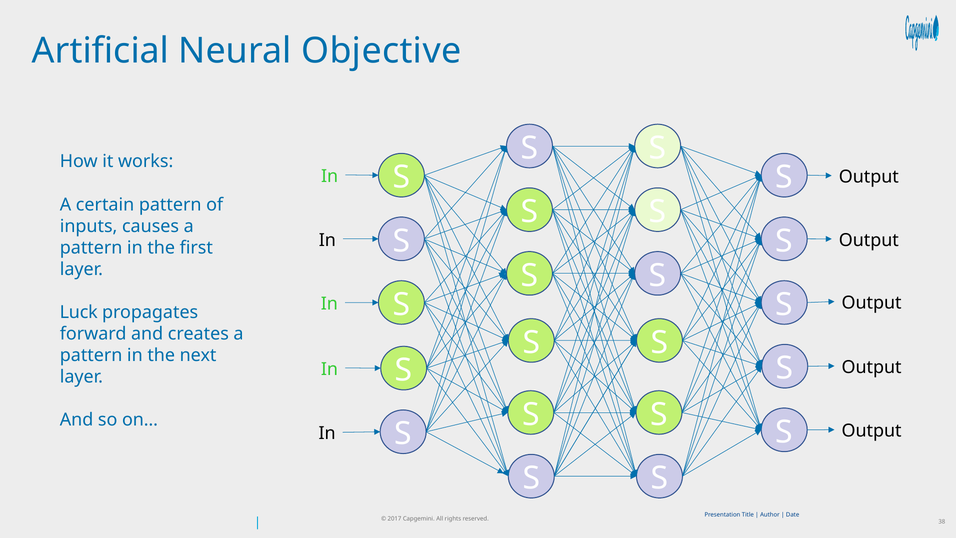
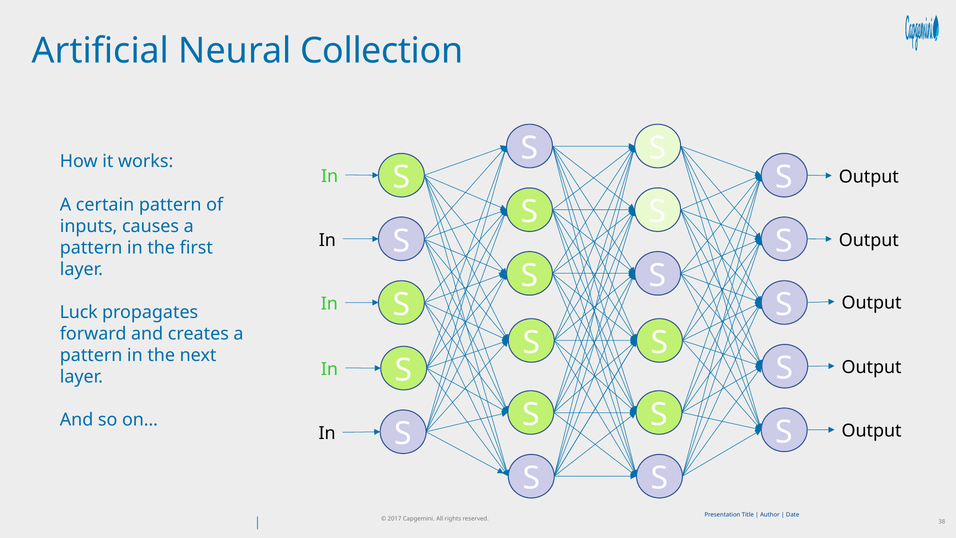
Objective: Objective -> Collection (382, 51)
